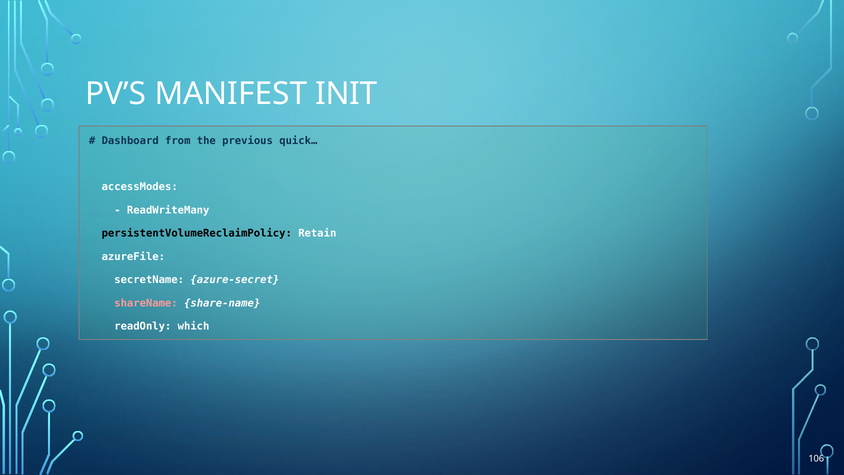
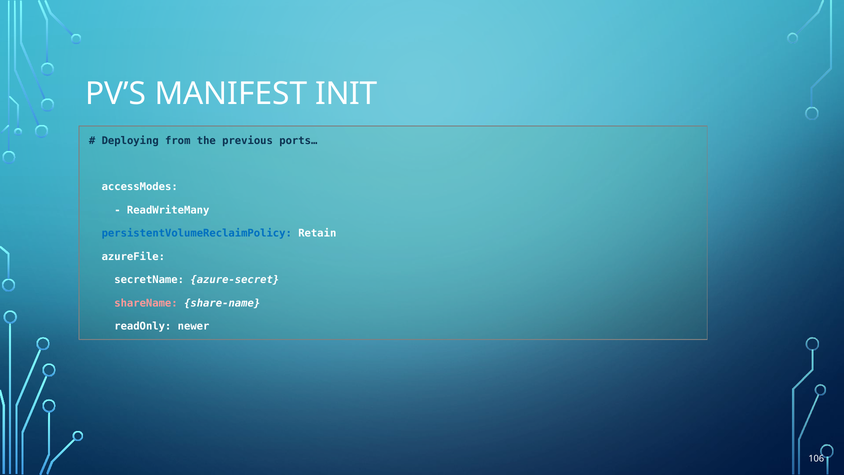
Dashboard: Dashboard -> Deploying (130, 140)
quick…: quick… -> ports… (298, 140)
persistentVolumeReclaimPolicy colour: black -> blue (197, 233)
which: which -> newer (194, 326)
